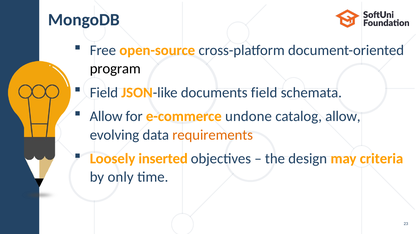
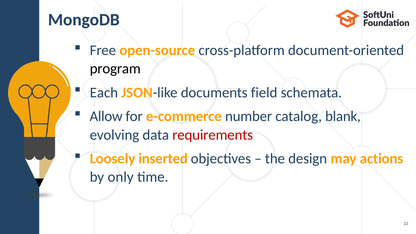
Field: Field -> Each (104, 93)
undone: undone -> number (249, 116)
catalog allow: allow -> blank (343, 116)
requirements colour: orange -> red (213, 135)
criteria: criteria -> actions (382, 159)
